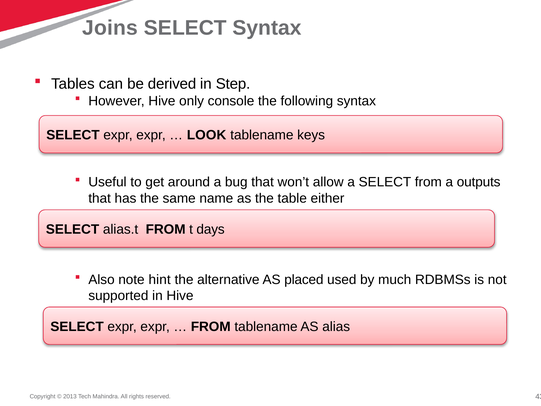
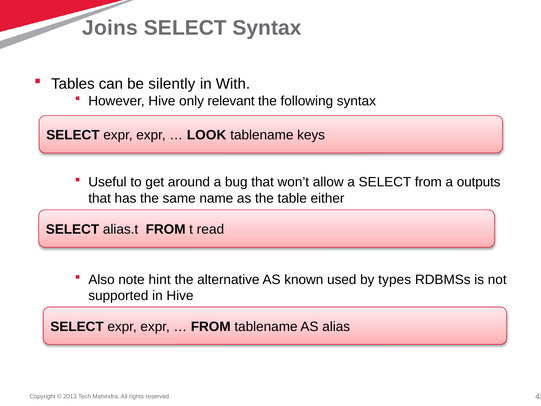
derived: derived -> silently (172, 84)
Step: Step -> With (233, 84)
console: console -> relevant (231, 101)
days: days -> read (210, 229)
placed: placed -> known (304, 279)
much: much -> types (395, 279)
